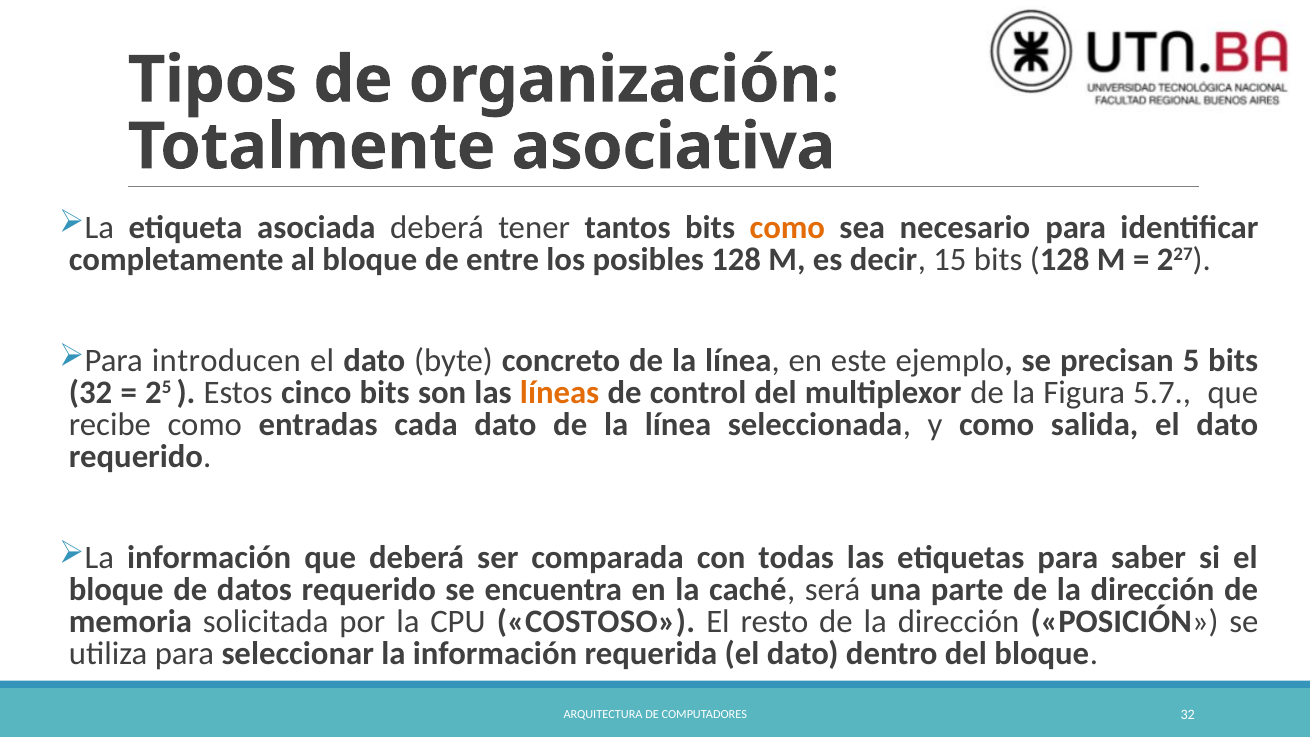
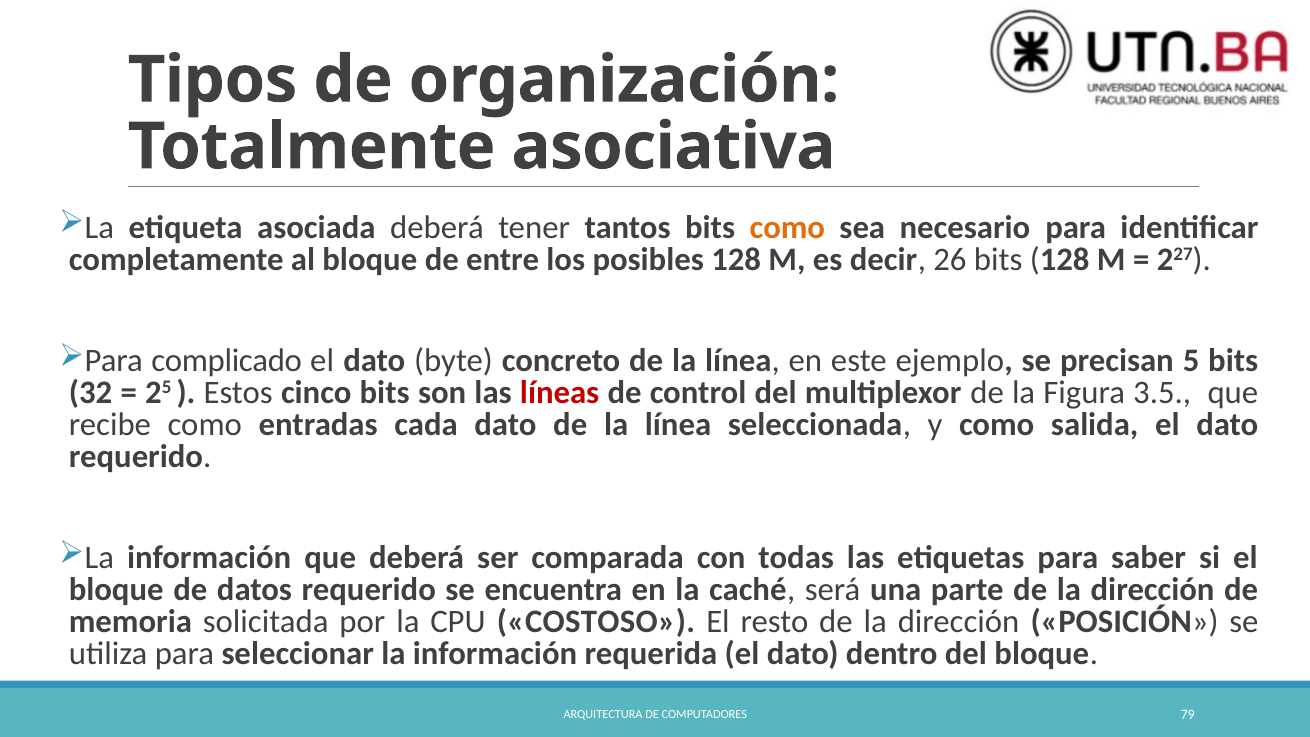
15: 15 -> 26 (950, 259)
introducen: introducen -> complicado (227, 361)
líneas colour: orange -> red (560, 393)
5.7: 5.7 -> 3.5 (1162, 393)
COMPUTADORES 32: 32 -> 79 (1188, 715)
